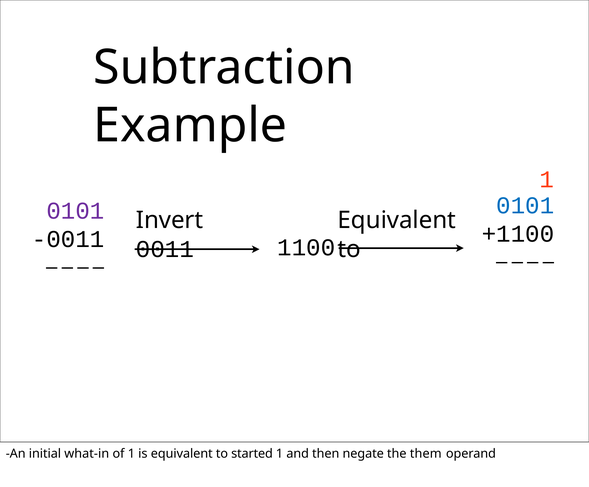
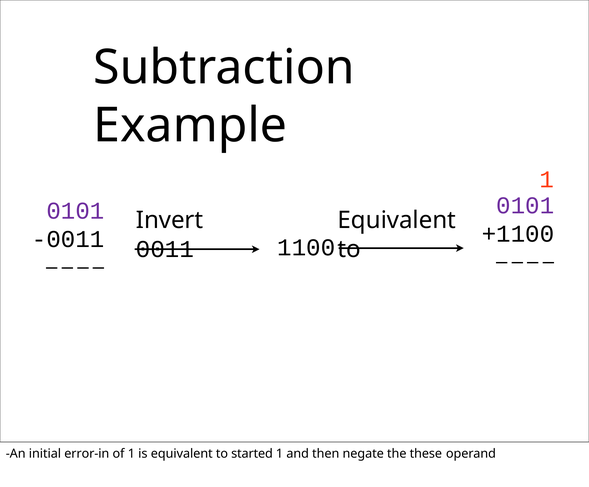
0101 colour: blue -> purple (525, 205)
what-in: what-in -> error-in (87, 453)
them: them -> these (426, 453)
